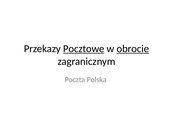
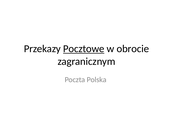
obrocie underline: present -> none (133, 49)
